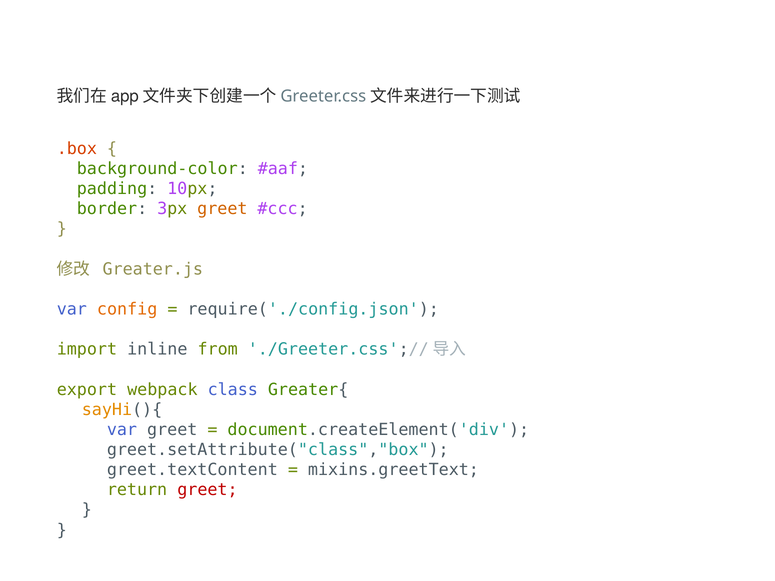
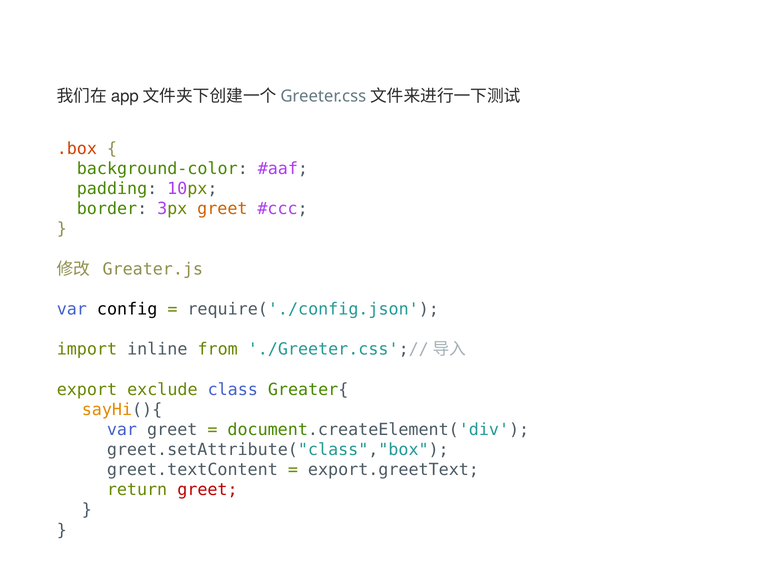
config colour: orange -> black (127, 309)
webpack: webpack -> exclude (162, 390)
mixins.greetText: mixins.greetText -> export.greetText (393, 470)
